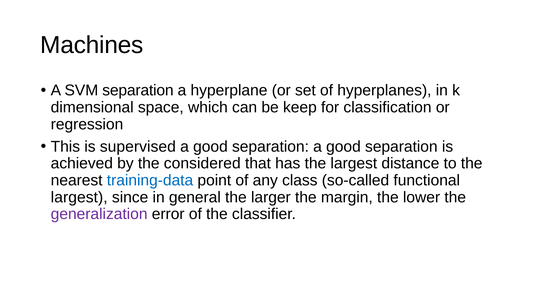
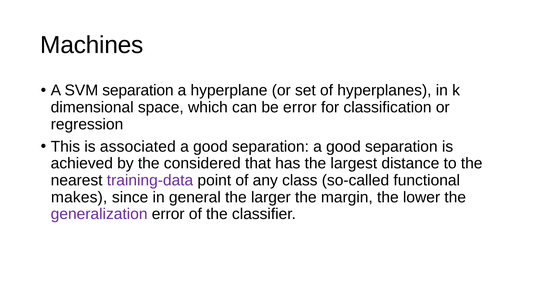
be keep: keep -> error (300, 107)
supervised: supervised -> associated (138, 146)
training-data colour: blue -> purple (150, 180)
largest: largest -> makes (79, 197)
